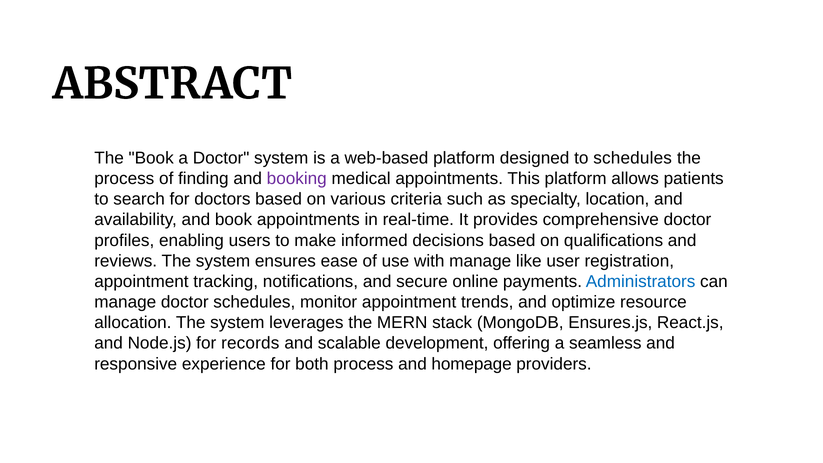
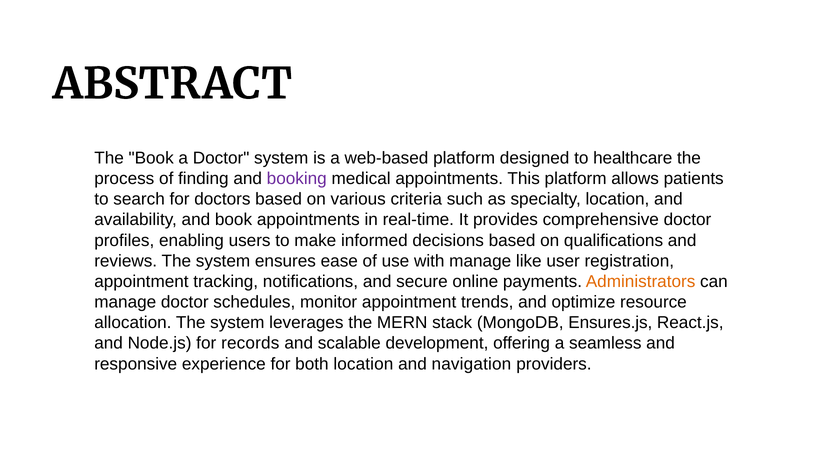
to schedules: schedules -> healthcare (633, 158)
Administrators colour: blue -> orange (641, 282)
both process: process -> location (363, 364)
homepage: homepage -> navigation (471, 364)
